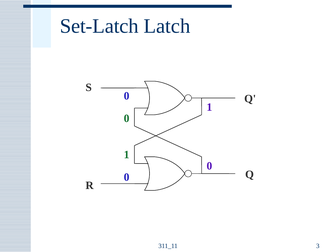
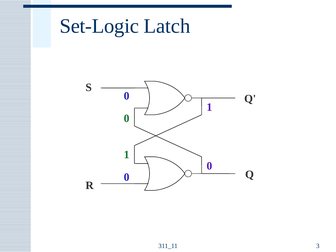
Set-Latch: Set-Latch -> Set-Logic (99, 26)
